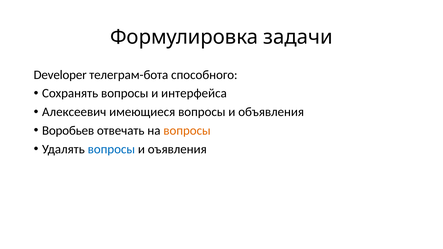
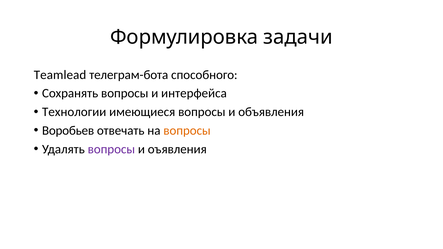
Developer: Developer -> Teamlead (60, 75)
Алексеевич: Алексеевич -> Технологии (74, 112)
вопросы colour: blue -> purple (111, 149)
